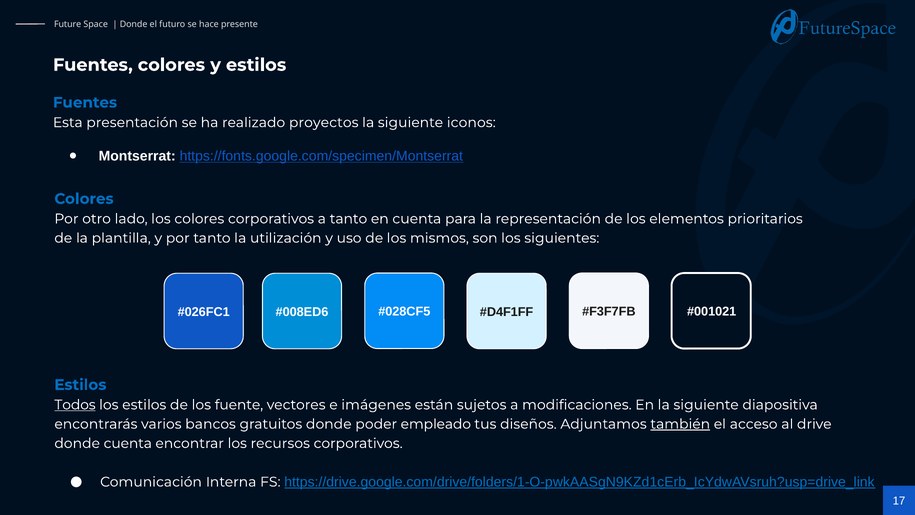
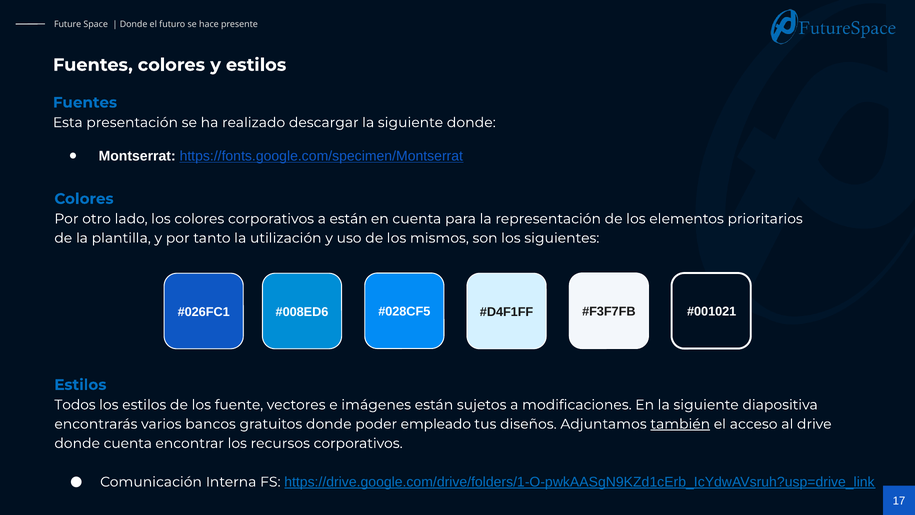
proyectos: proyectos -> descargar (324, 122)
siguiente iconos: iconos -> donde (471, 122)
a tanto: tanto -> están (349, 219)
Todos underline: present -> none (75, 405)
